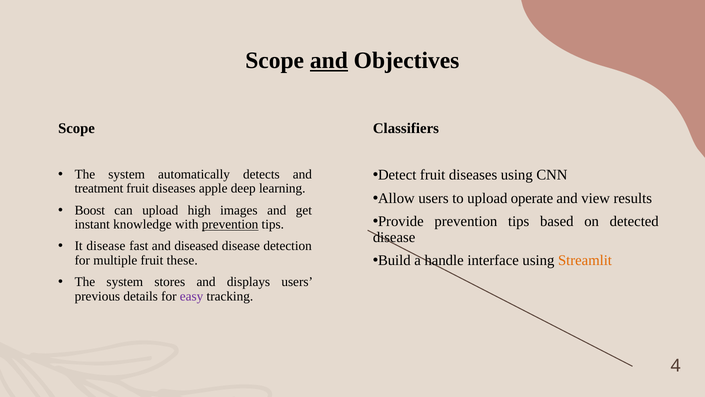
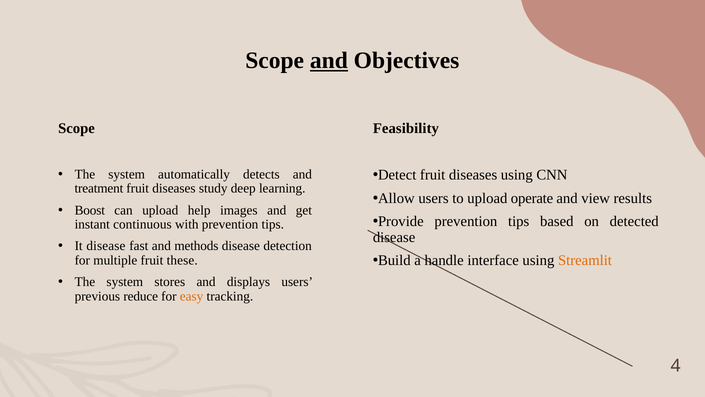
Classifiers: Classifiers -> Feasibility (406, 128)
apple: apple -> study (213, 188)
high: high -> help (199, 210)
knowledge: knowledge -> continuous (142, 224)
prevention underline: present -> none (230, 224)
diseased: diseased -> methods (196, 246)
details: details -> reduce (141, 296)
easy colour: purple -> orange (192, 296)
